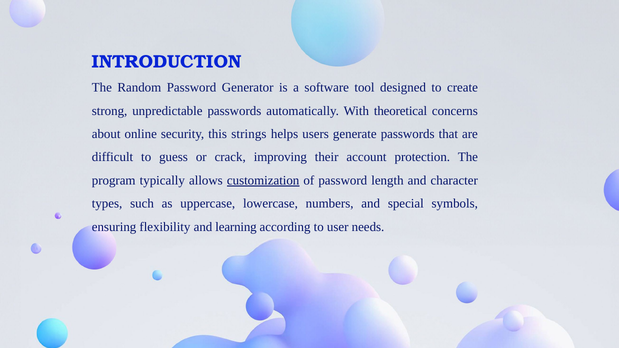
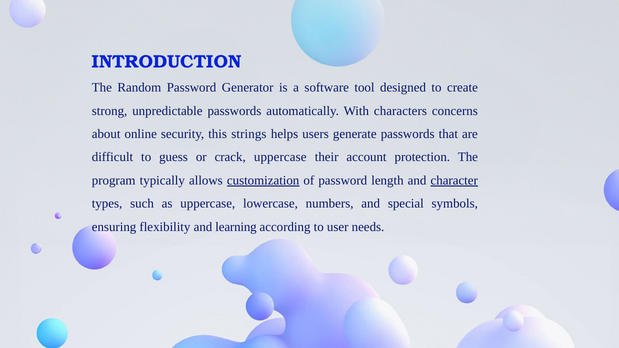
theoretical: theoretical -> characters (400, 111)
crack improving: improving -> uppercase (280, 157)
character underline: none -> present (454, 181)
